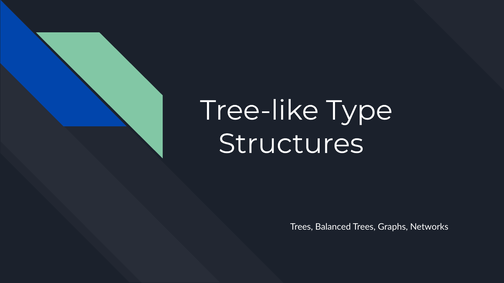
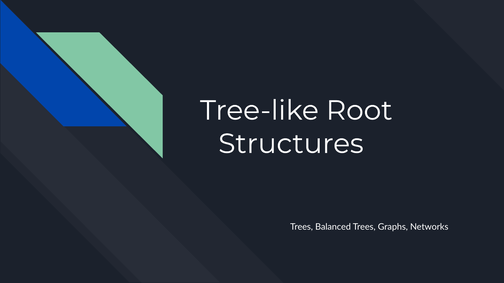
Type: Type -> Root (359, 111)
